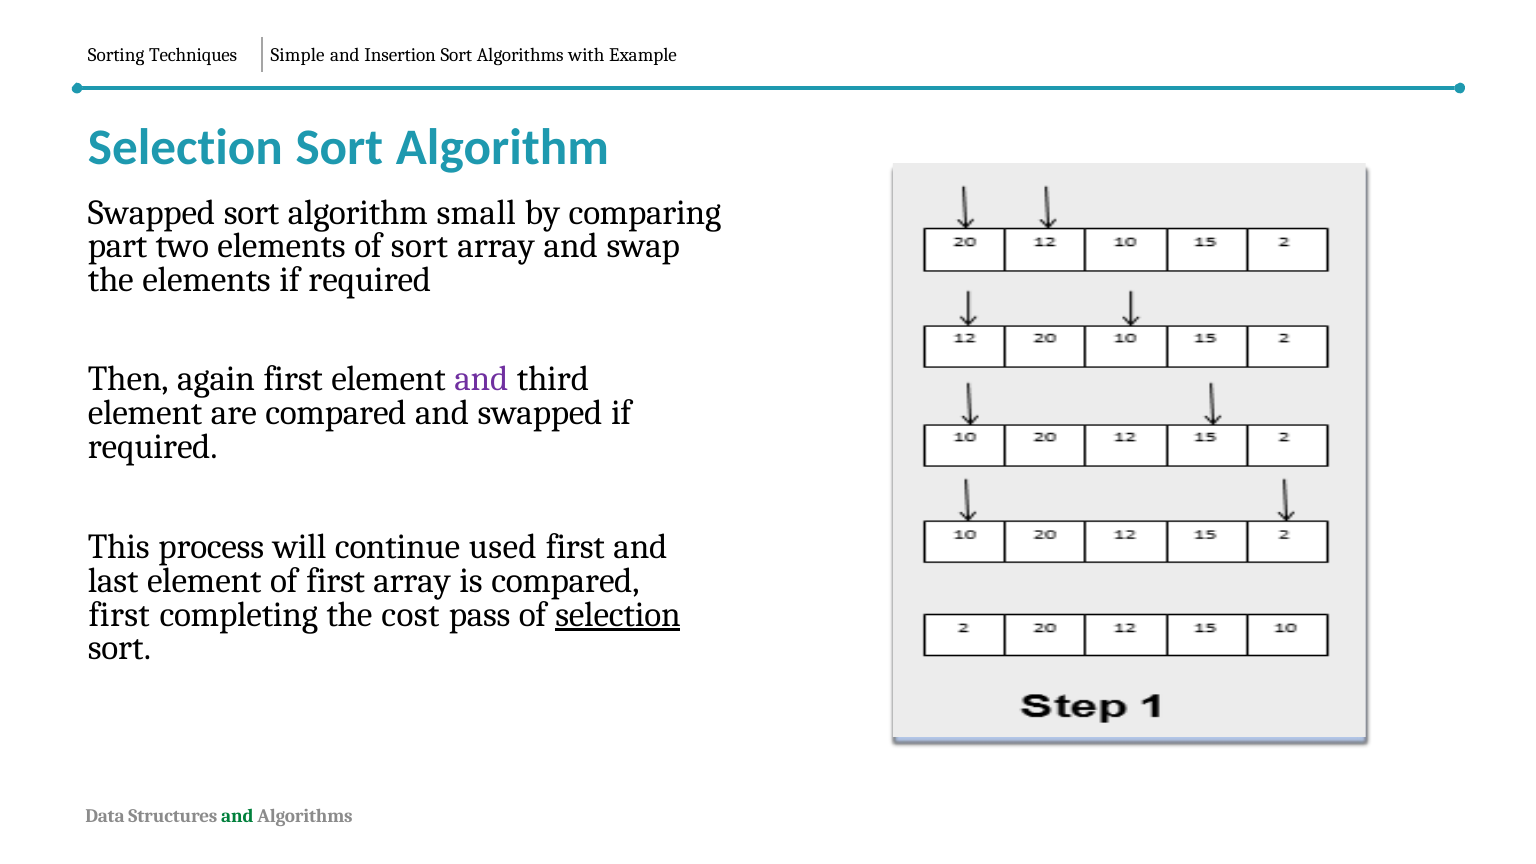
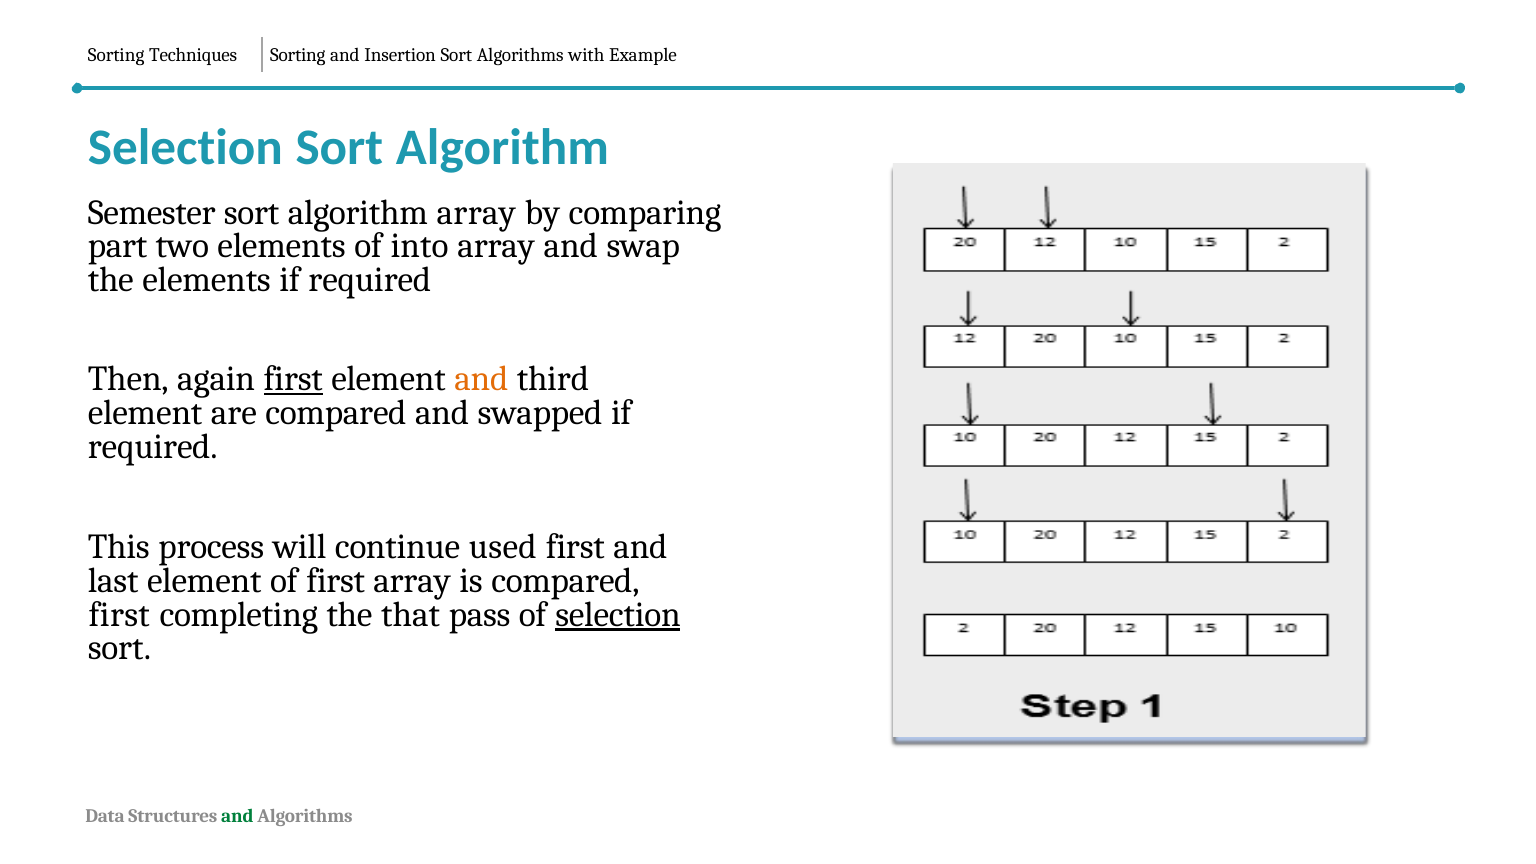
Techniques Simple: Simple -> Sorting (298, 55)
Swapped: Swapped -> Semester (152, 212)
algorithm small: small -> array (476, 212)
of sort: sort -> into (420, 246)
first underline: none -> present (293, 379)
and colour: purple -> orange (481, 379)
cost: cost -> that (411, 614)
